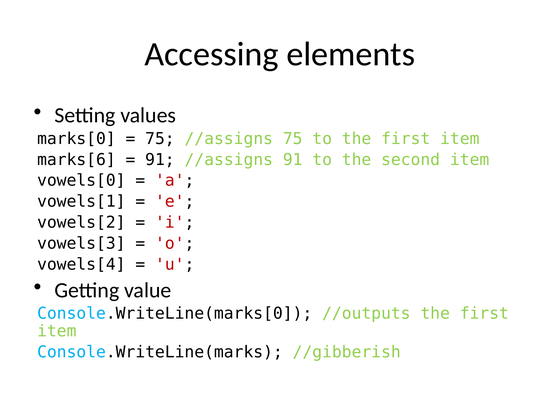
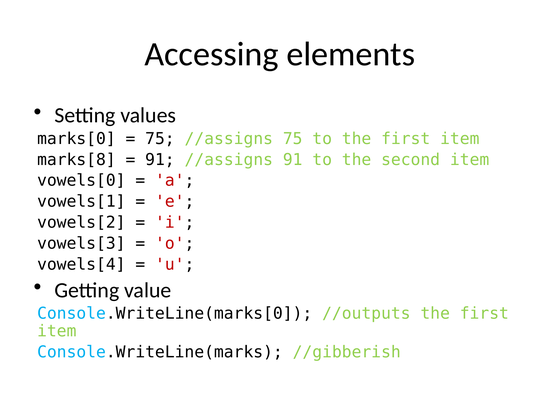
marks[6: marks[6 -> marks[8 (76, 160)
